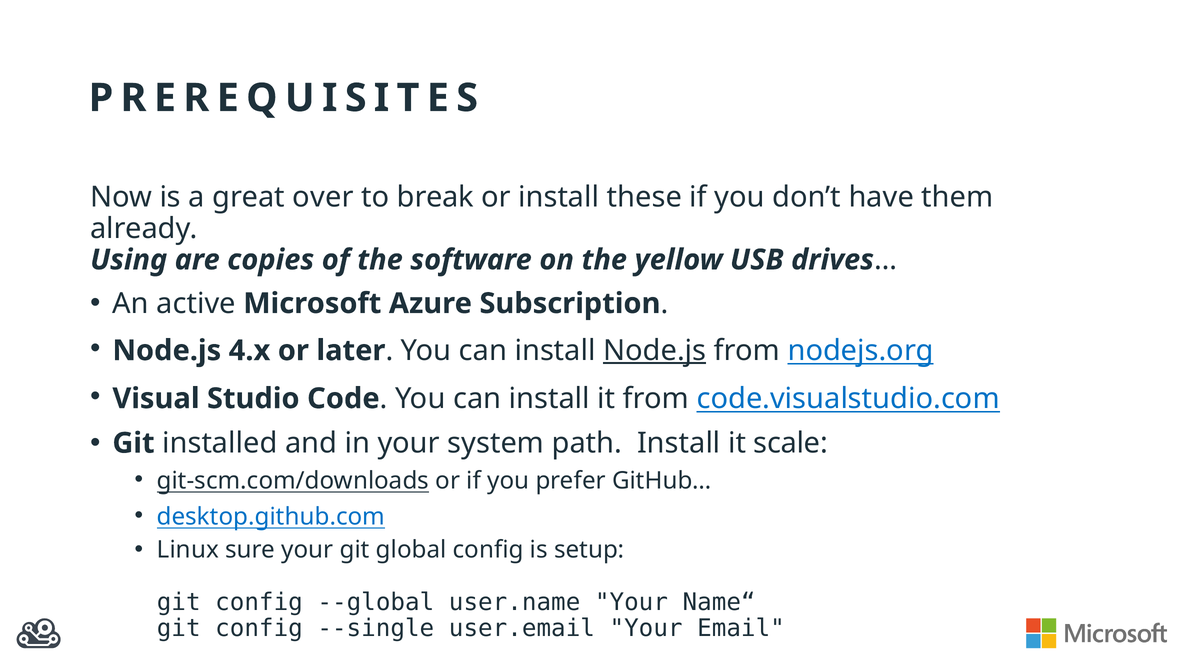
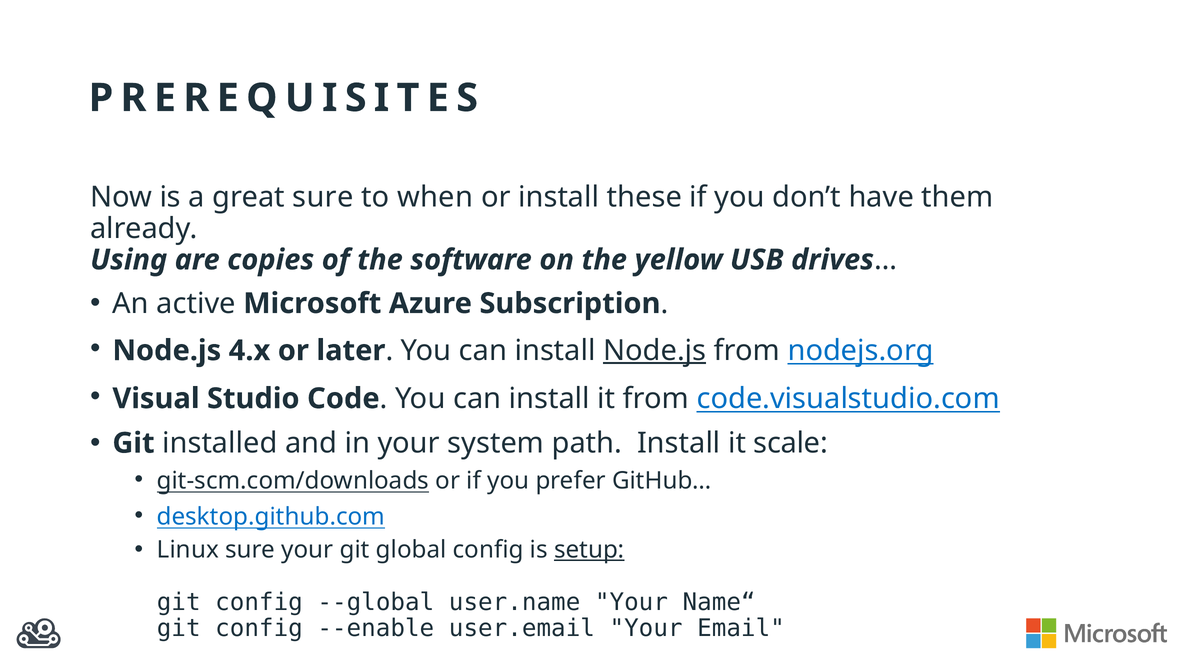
great over: over -> sure (323, 197)
break: break -> when (435, 197)
setup underline: none -> present (589, 550)
--single: --single -> --enable (376, 629)
